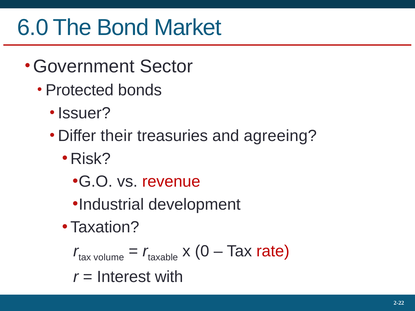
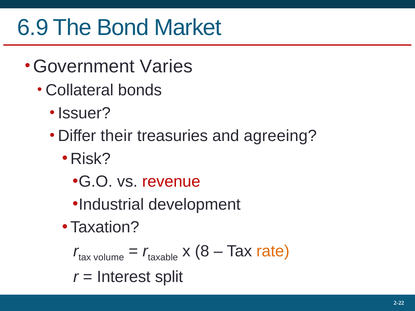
6.0: 6.0 -> 6.9 (33, 28)
Sector: Sector -> Varies (166, 66)
Protected: Protected -> Collateral (80, 90)
0: 0 -> 8 (202, 251)
rate colour: red -> orange (273, 251)
with: with -> split (169, 277)
